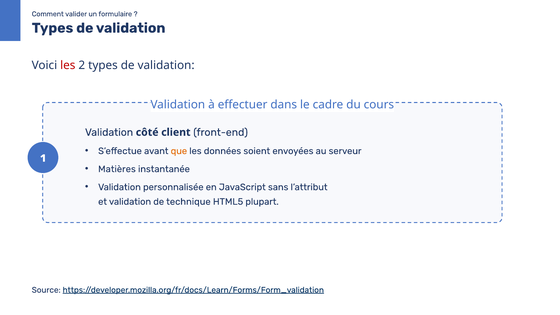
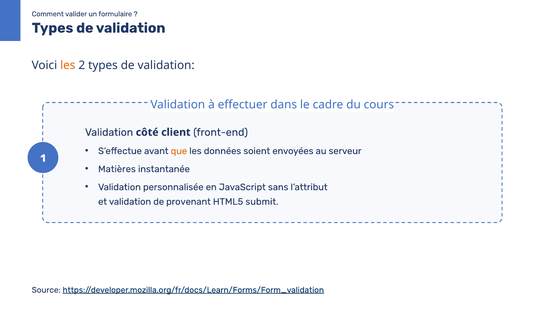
les colour: red -> orange (68, 65)
technique: technique -> provenant (188, 202)
plupart: plupart -> submit (262, 202)
